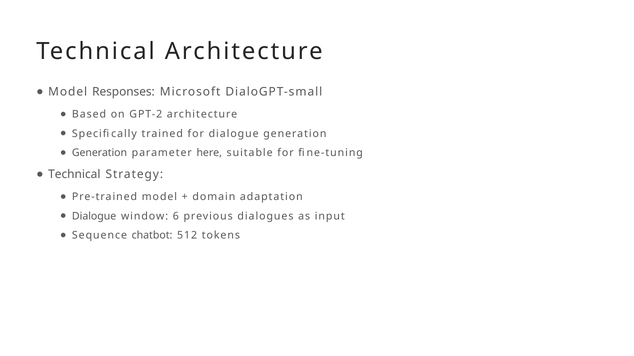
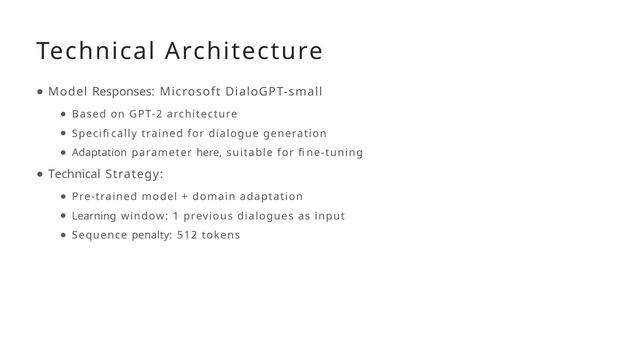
Generation: Generation -> Adaptation (99, 153)
Dialogue: Dialogue -> Learning (94, 216)
6: 6 -> 1 (176, 216)
chatbot: chatbot -> penalty (152, 236)
